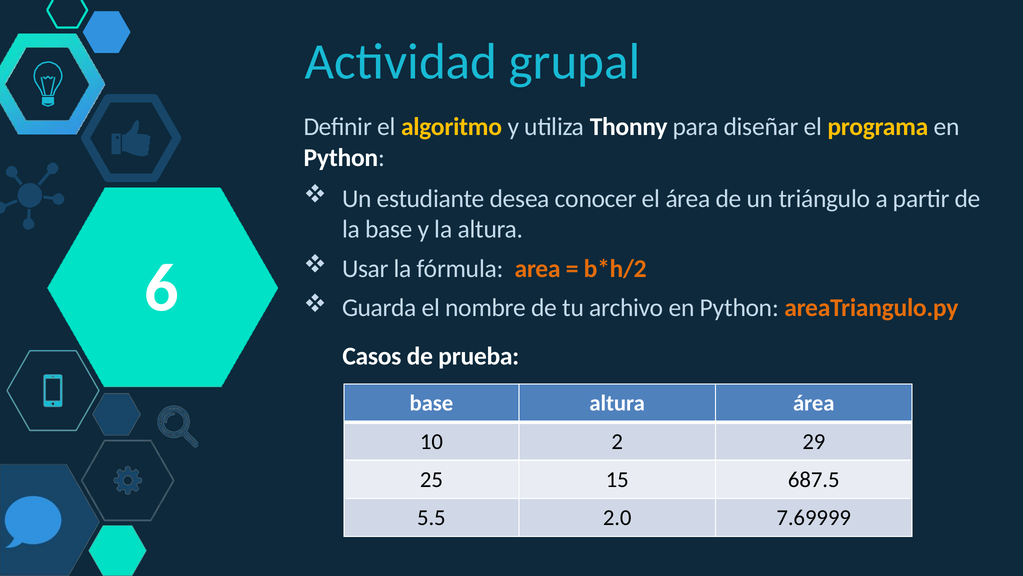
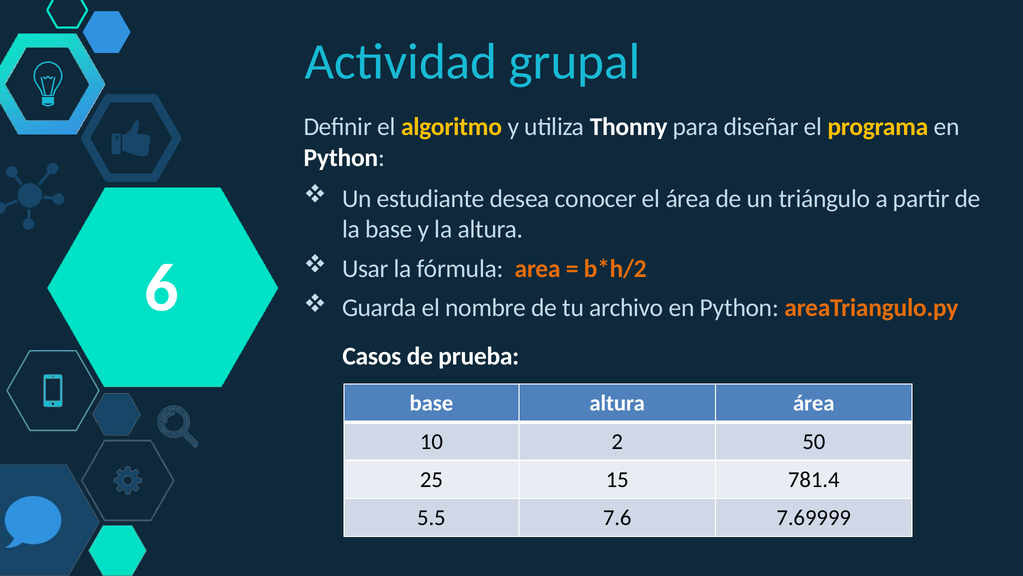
29: 29 -> 50 (814, 441)
687.5: 687.5 -> 781.4 (814, 479)
2.0: 2.0 -> 7.6 (617, 517)
